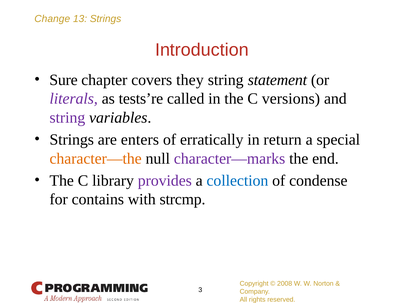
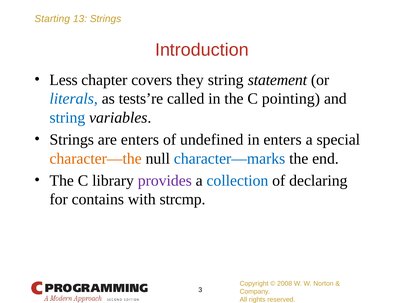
Change: Change -> Starting (52, 19)
Sure: Sure -> Less (64, 80)
literals colour: purple -> blue (74, 99)
versions: versions -> pointing (291, 99)
string colour: purple -> blue (67, 118)
erratically: erratically -> undefined (212, 140)
in return: return -> enters (283, 140)
character—marks colour: purple -> blue (230, 158)
condense: condense -> declaring (318, 181)
